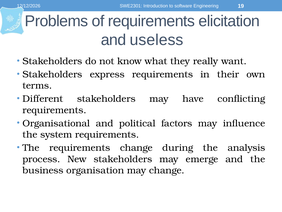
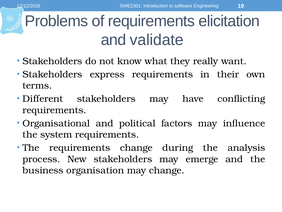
useless: useless -> validate (157, 40)
